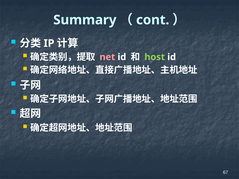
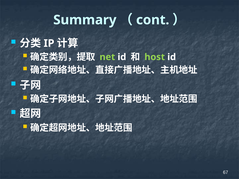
net colour: pink -> light green (107, 57)
